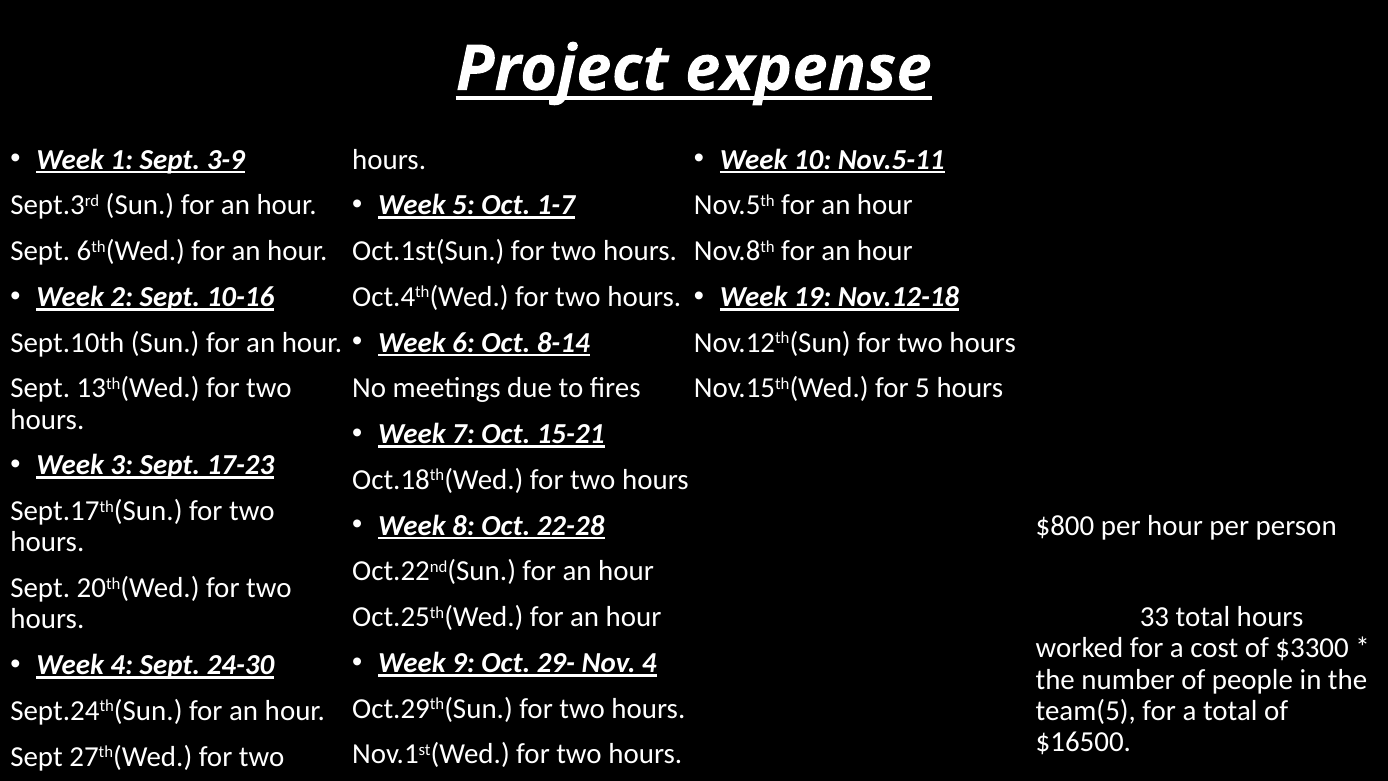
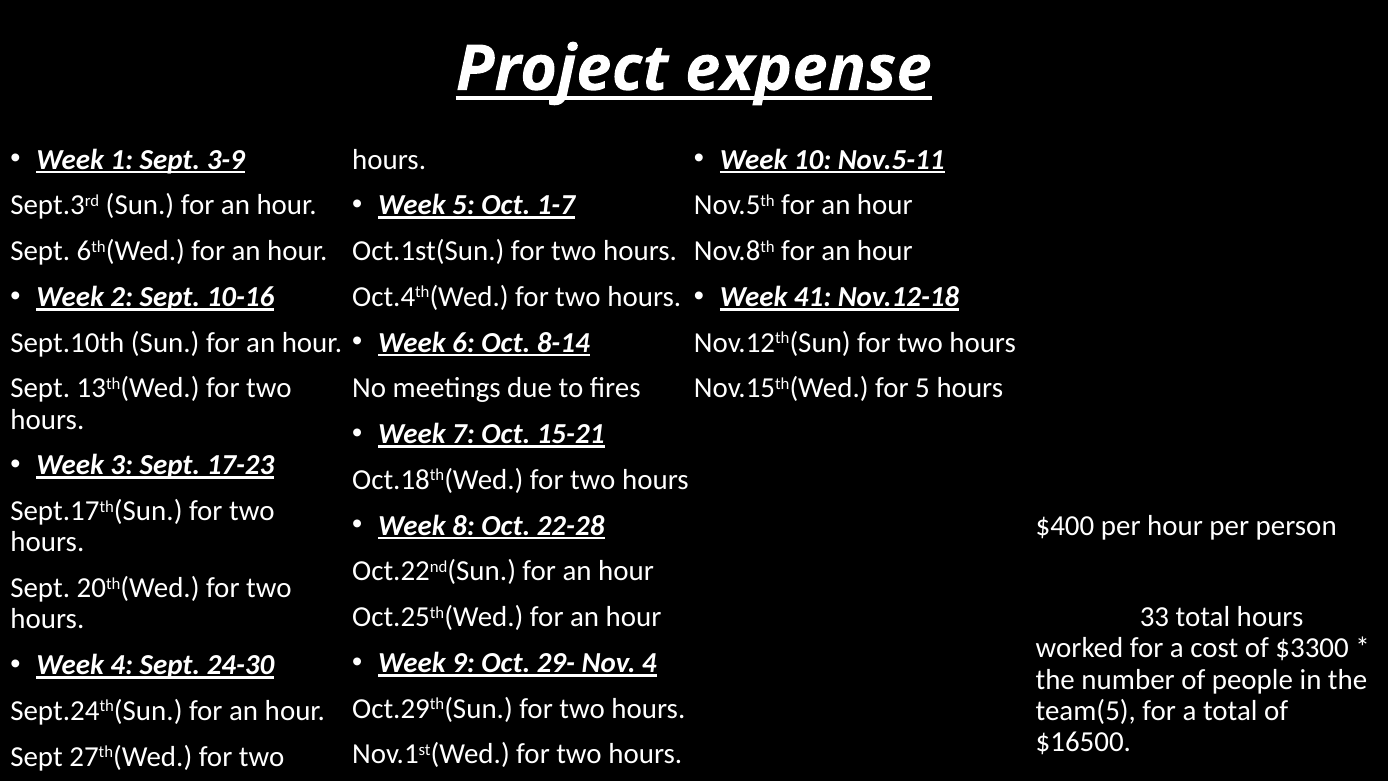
19: 19 -> 41 (813, 297)
$800: $800 -> $400 (1065, 525)
